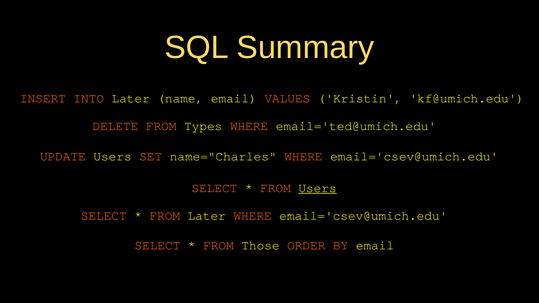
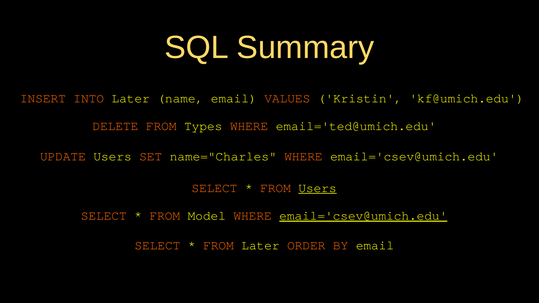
FROM Later: Later -> Model (207, 216)
email='csev@umich.edu underline: none -> present (363, 216)
FROM Those: Those -> Later (260, 245)
